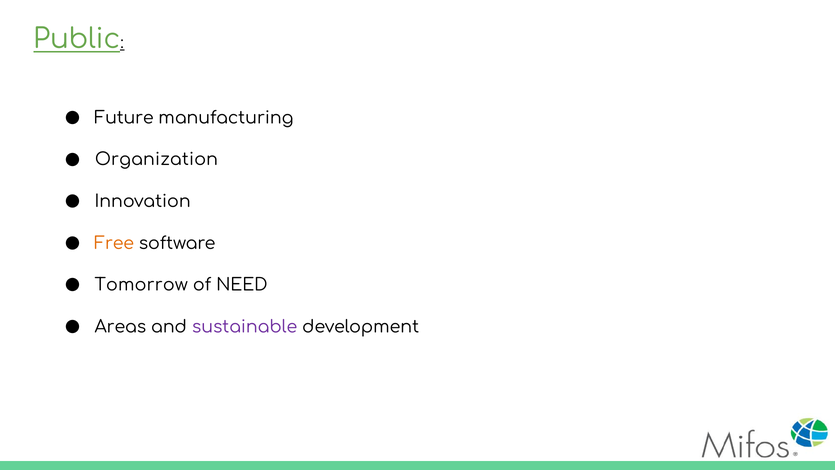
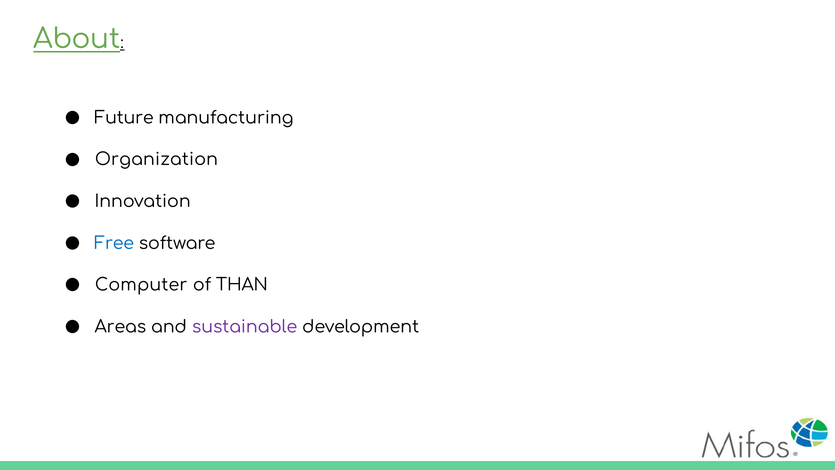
Public: Public -> About (77, 39)
Free colour: orange -> blue (114, 243)
Tomorrow: Tomorrow -> Computer (141, 285)
NEED: NEED -> THAN (242, 285)
